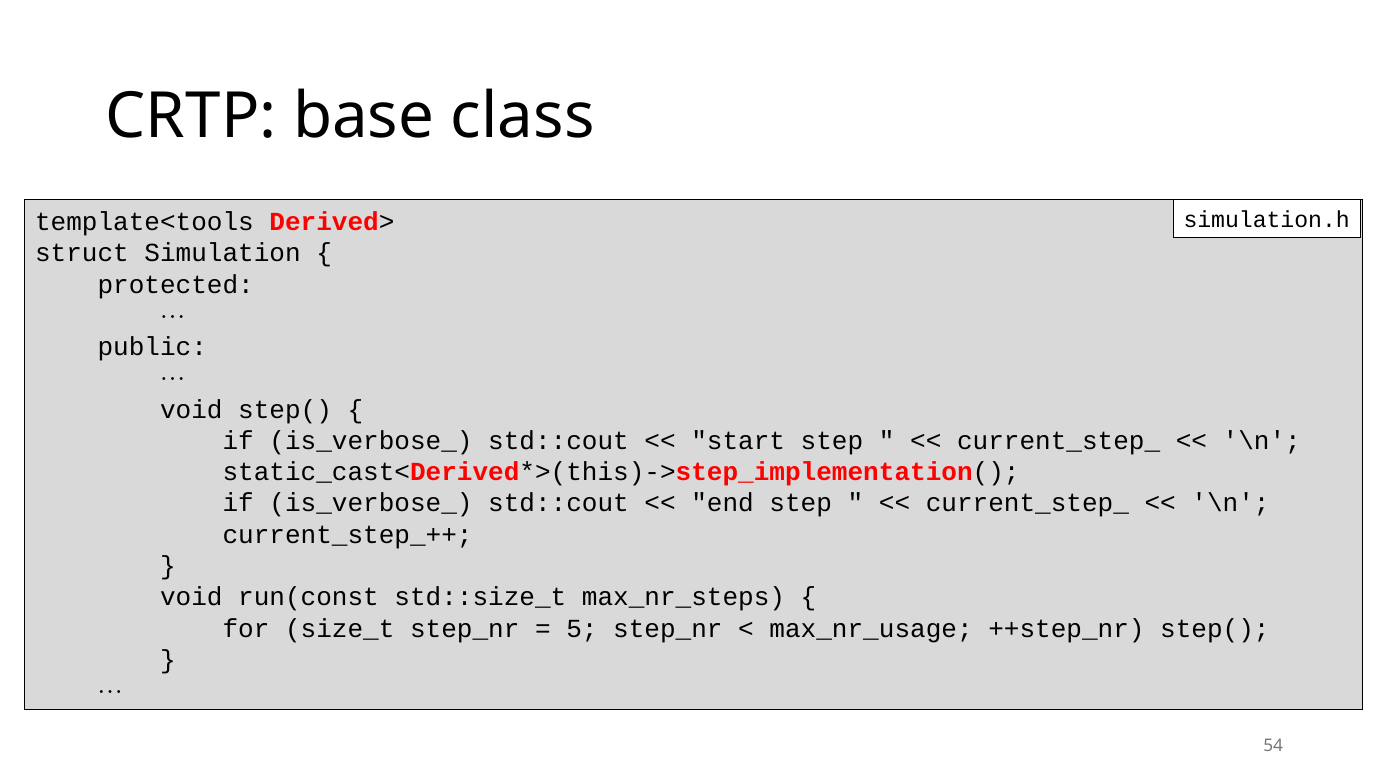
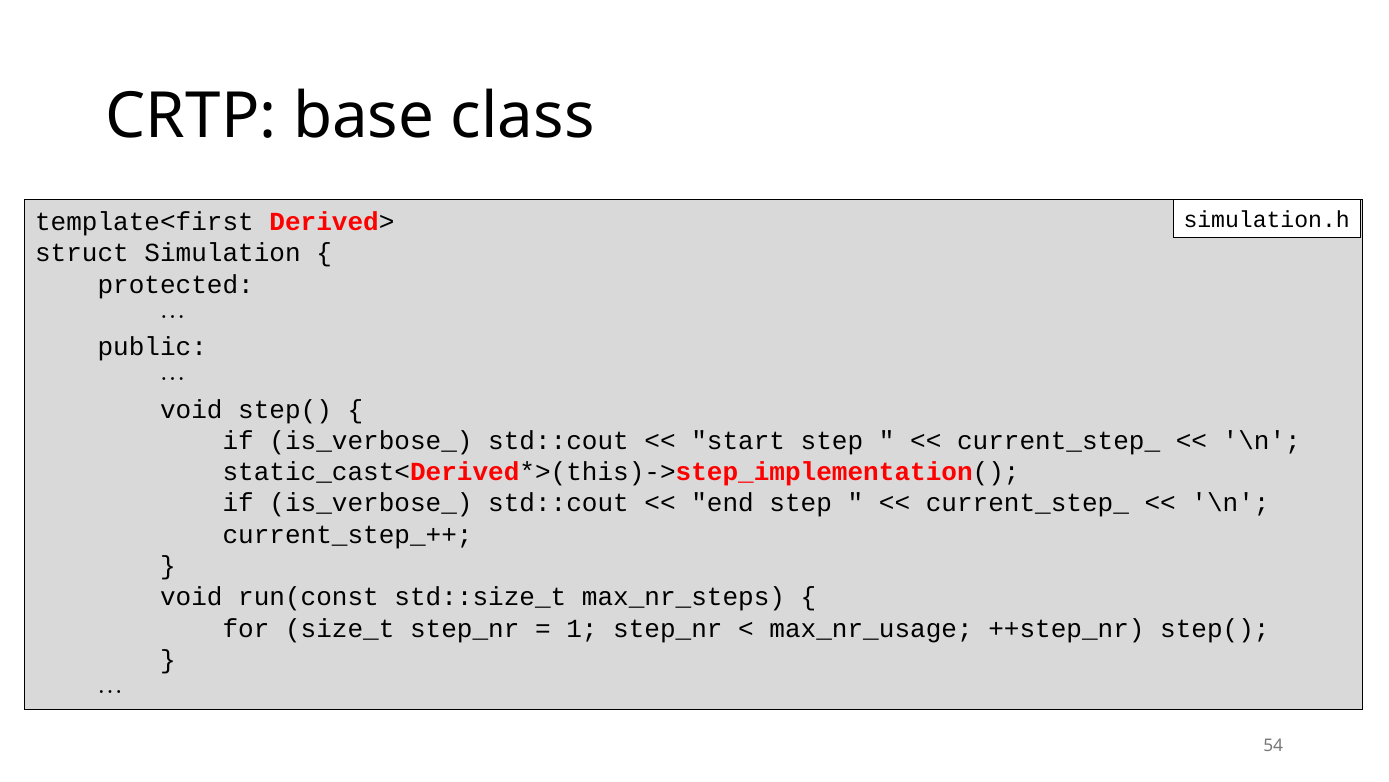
template<tools: template<tools -> template<first (144, 222)
5: 5 -> 1 (582, 628)
